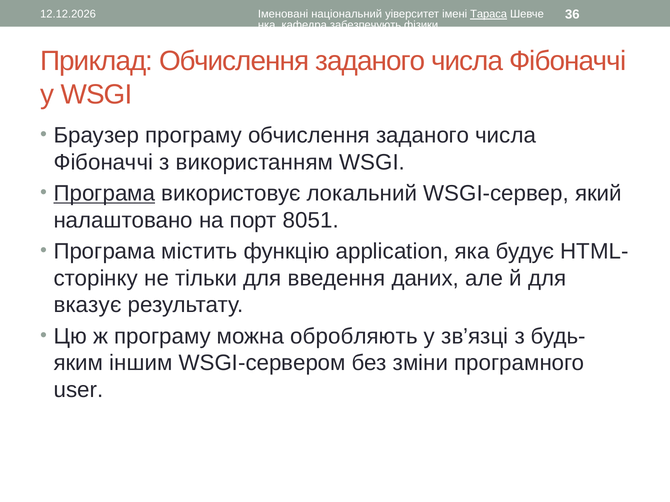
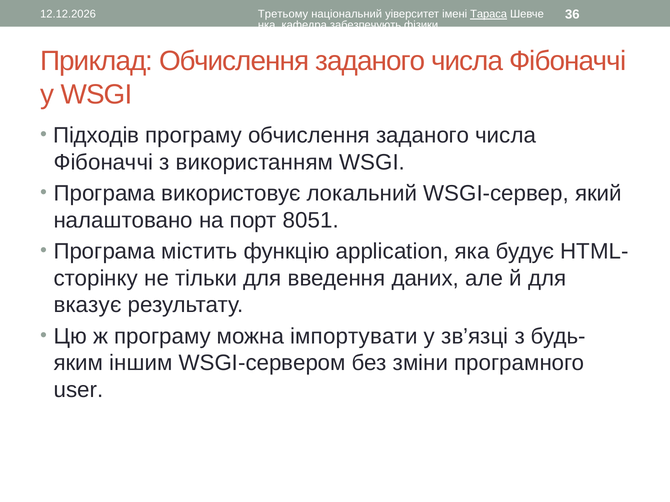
Іменовані: Іменовані -> Третьому (283, 14)
Браузер: Браузер -> Підходів (96, 136)
Програма underline: present -> none (104, 194)
обробляють: обробляють -> імпортувати (354, 337)
